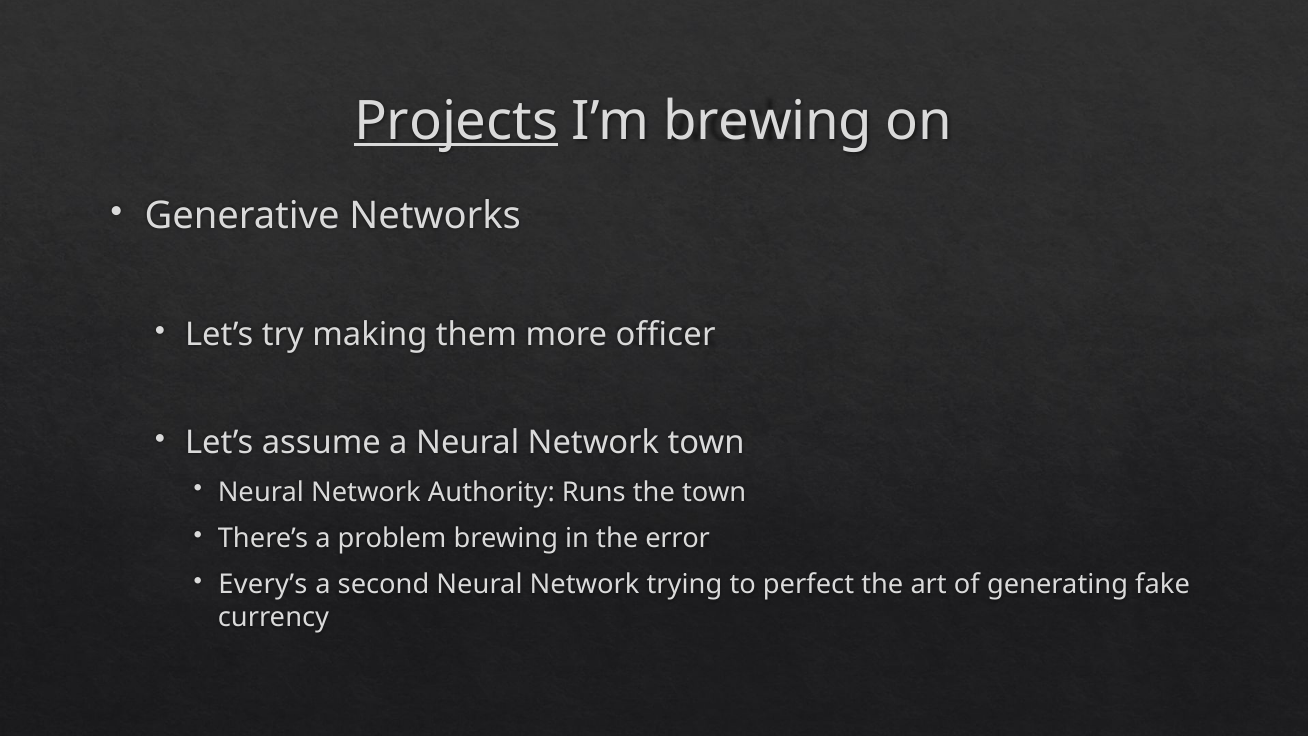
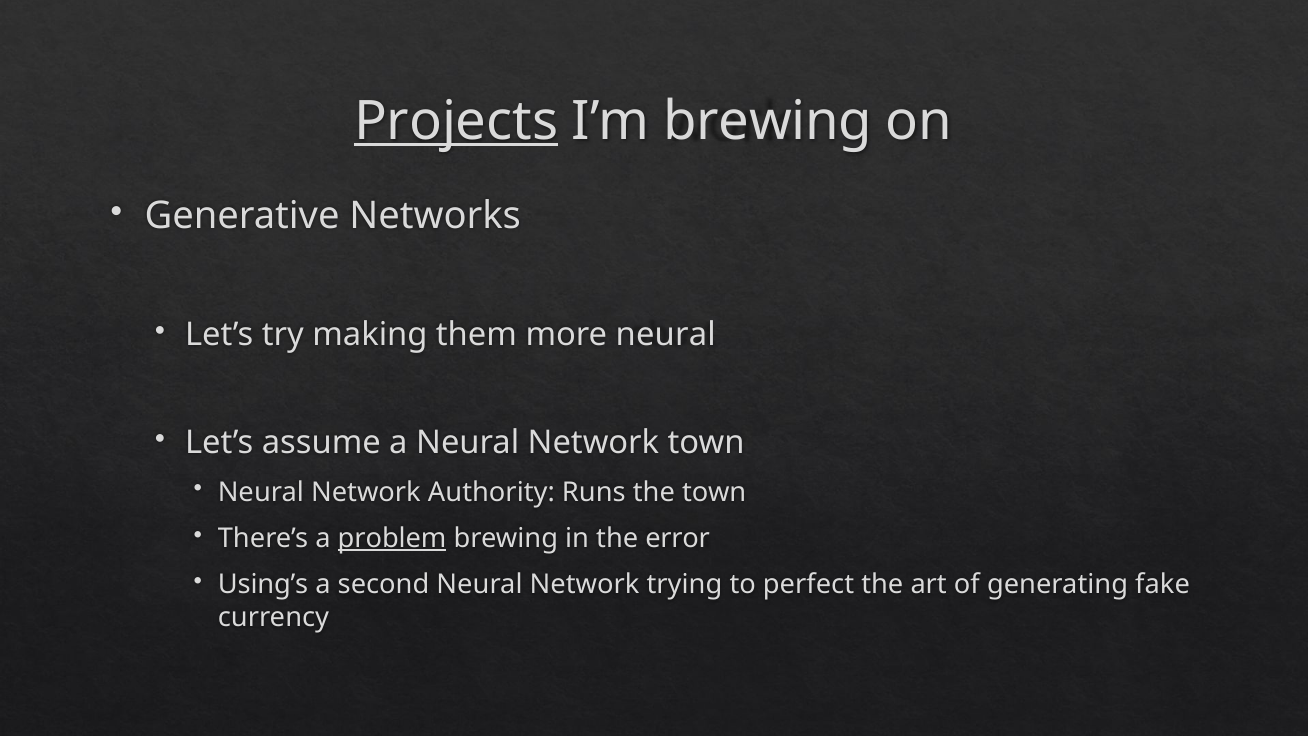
more officer: officer -> neural (666, 335)
problem underline: none -> present (392, 538)
Every’s: Every’s -> Using’s (263, 585)
